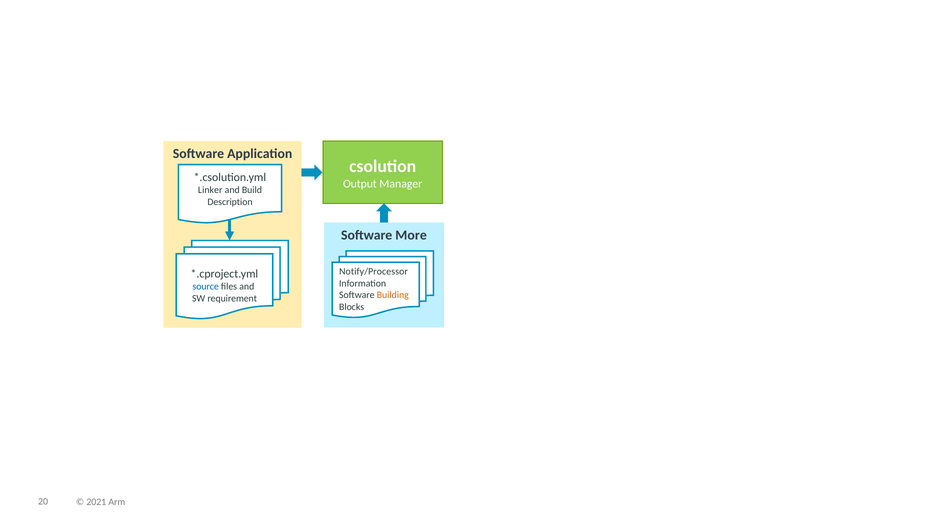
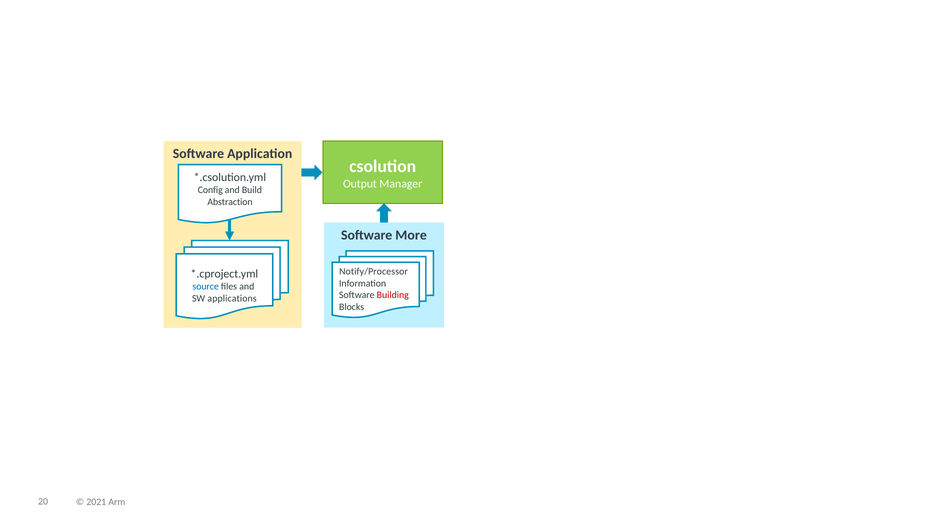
Linker: Linker -> Config (210, 190)
Description: Description -> Abstraction (230, 202)
Building colour: orange -> red (393, 295)
requirement: requirement -> applications (232, 298)
